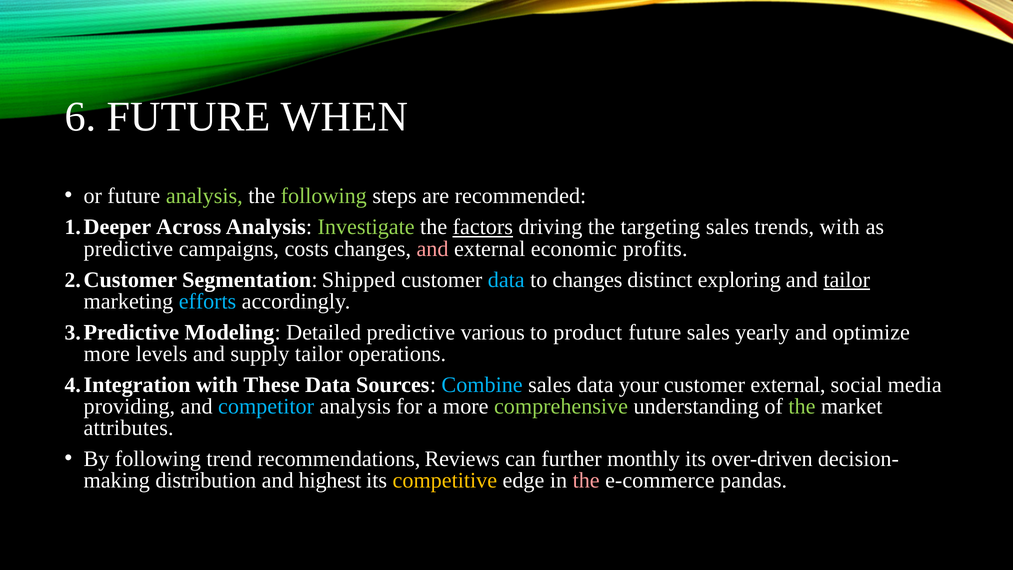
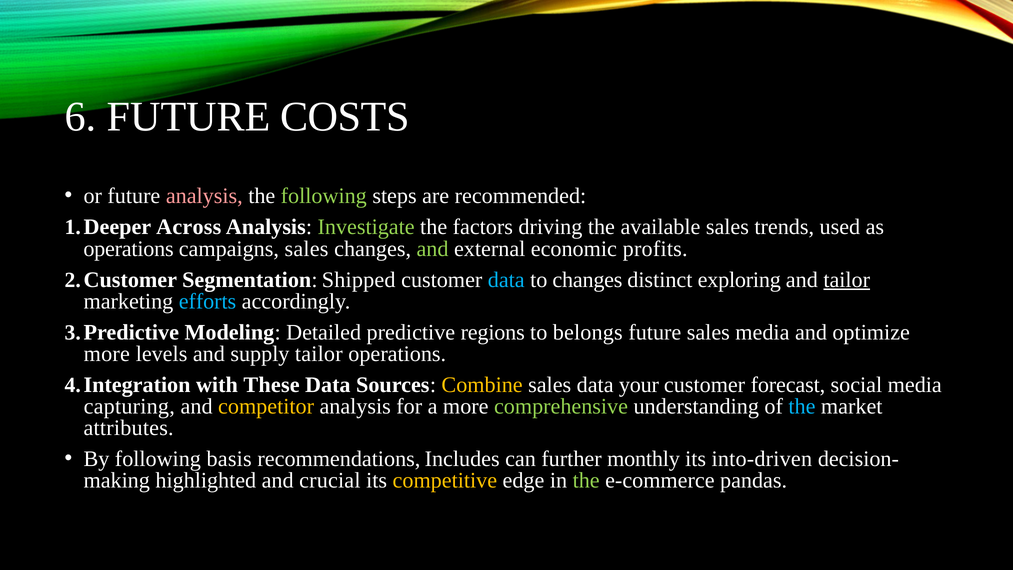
WHEN: WHEN -> COSTS (345, 117)
analysis colour: light green -> pink (204, 196)
factors underline: present -> none (483, 227)
targeting: targeting -> available (660, 227)
trends with: with -> used (840, 227)
predictive: predictive -> operations (129, 249)
campaigns costs: costs -> sales (307, 249)
and colour: pink -> light green (433, 249)
various: various -> regions (493, 332)
product: product -> belongs (588, 332)
sales yearly: yearly -> media (762, 332)
Combine colour: light blue -> yellow (482, 385)
customer external: external -> forecast (788, 385)
providing: providing -> capturing (129, 406)
competitor colour: light blue -> yellow (266, 406)
the colour: light green -> light blue (802, 406)
trend: trend -> basis (229, 459)
Reviews: Reviews -> Includes (462, 459)
over-driven: over-driven -> into-driven (762, 459)
distribution: distribution -> highlighted (206, 480)
highest: highest -> crucial (330, 480)
the colour: pink -> light green (586, 480)
